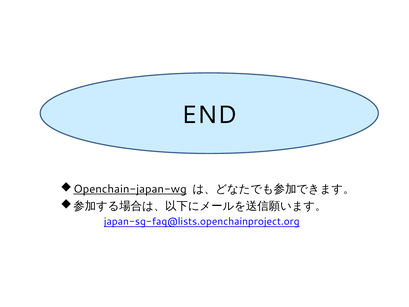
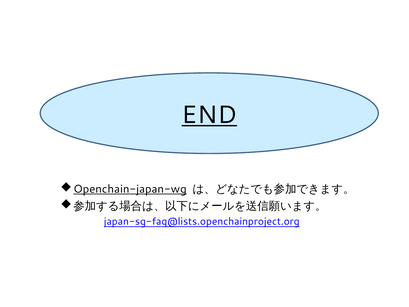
END underline: none -> present (209, 115)
